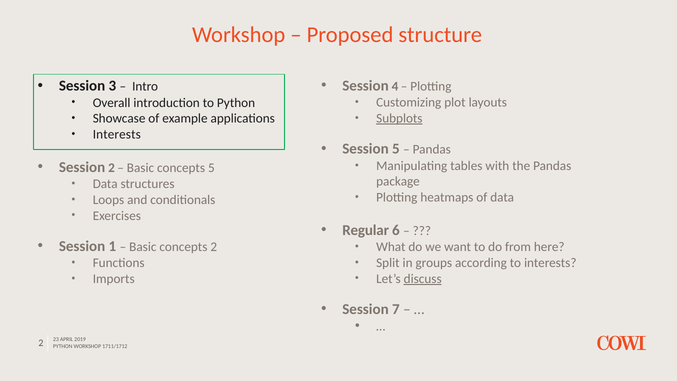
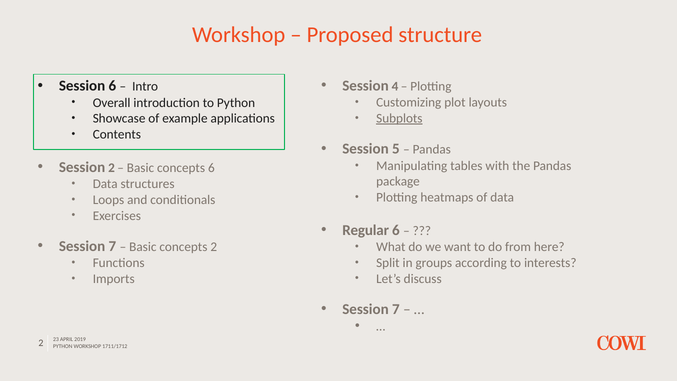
Session 3: 3 -> 6 (112, 86)
Interests: Interests -> Contents (117, 134)
concepts 5: 5 -> 6 (211, 168)
1: 1 -> 7 (112, 246)
discuss underline: present -> none (423, 279)
